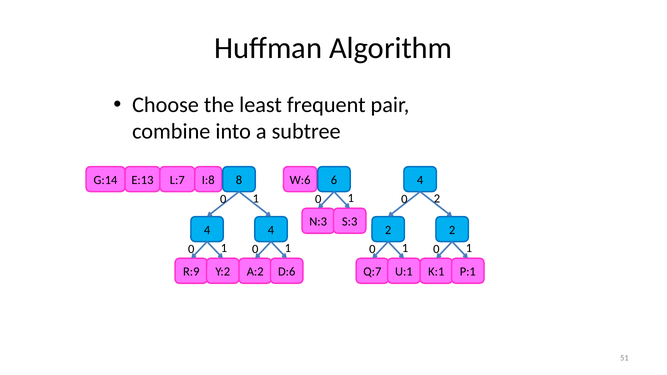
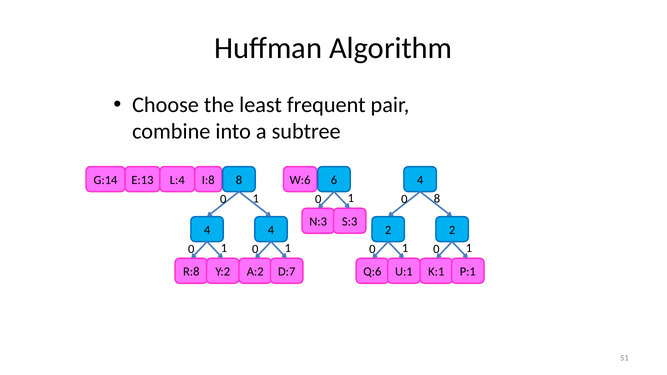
L:7: L:7 -> L:4 (177, 180)
0 2: 2 -> 8 (437, 198)
R:9: R:9 -> R:8 (191, 272)
D:6: D:6 -> D:7 (287, 272)
Q:7: Q:7 -> Q:6 (372, 272)
